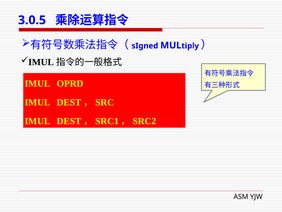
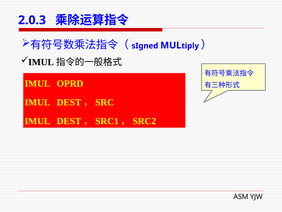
3.0.5: 3.0.5 -> 2.0.3 (32, 20)
